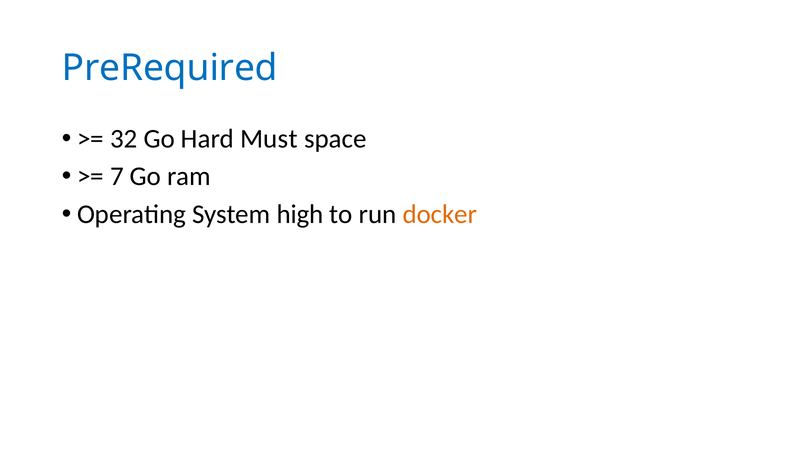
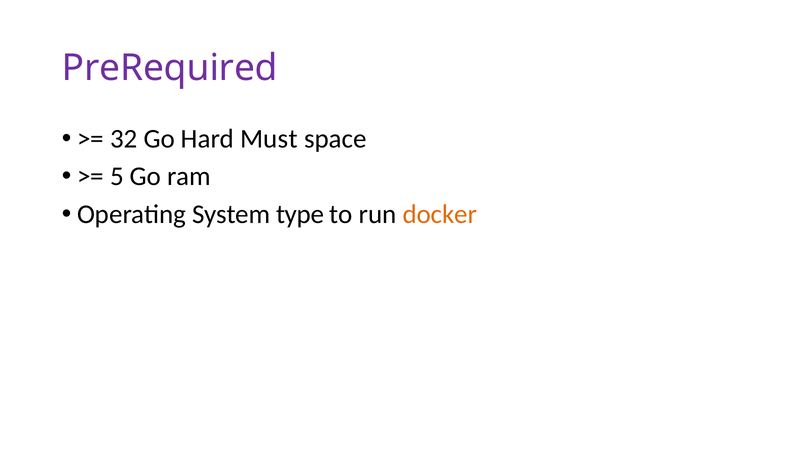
PreRequired colour: blue -> purple (170, 68)
7: 7 -> 5 (117, 177)
high: high -> type (300, 214)
